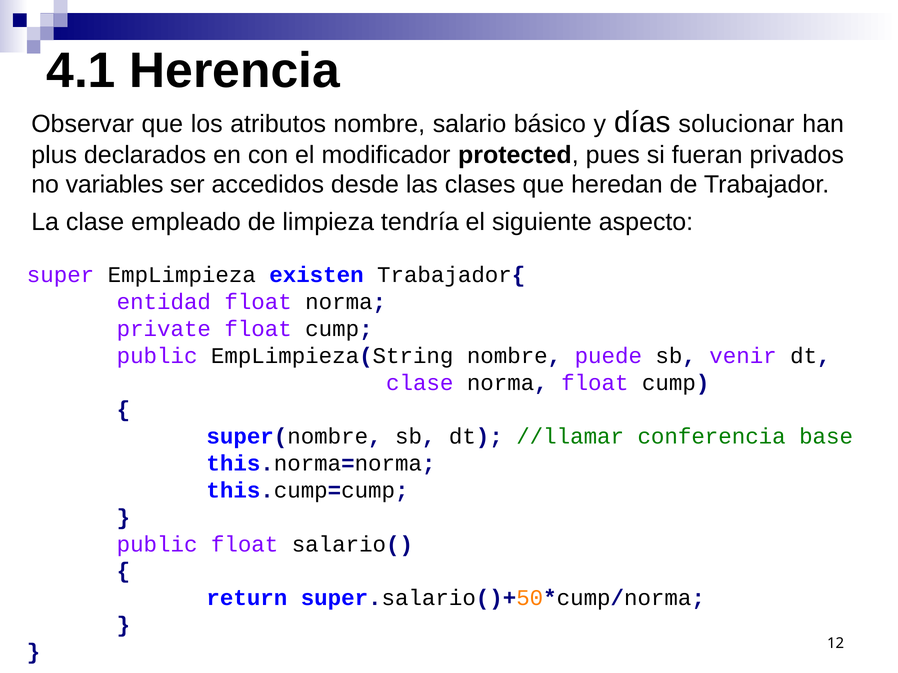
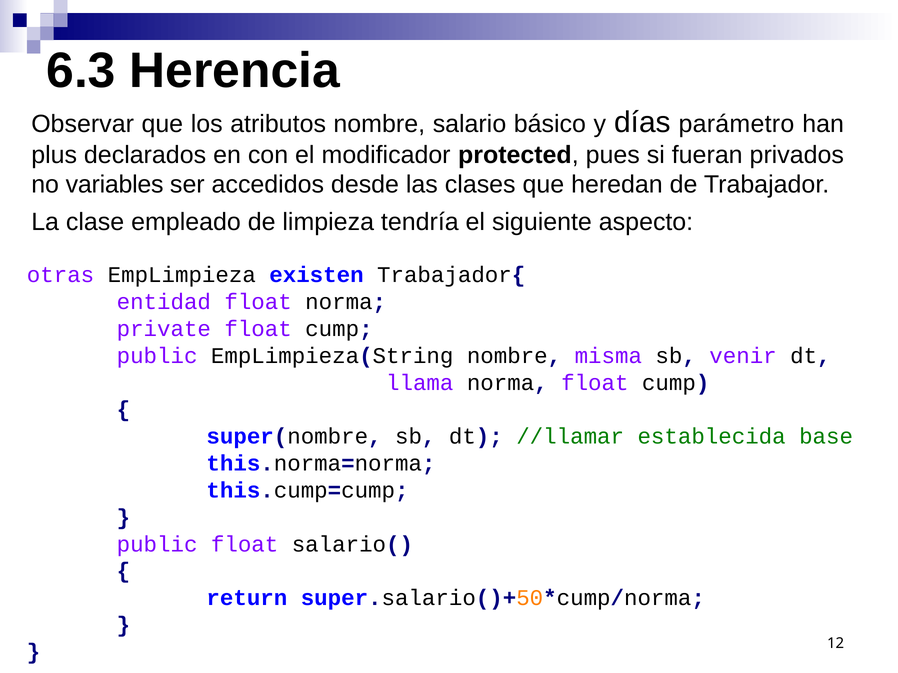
4.1: 4.1 -> 6.3 (81, 71)
solucionar: solucionar -> parámetro (736, 124)
super: super -> otras (61, 275)
puede: puede -> misma (608, 356)
clase: clase -> llama (420, 383)
conferencia: conferencia -> establecida (712, 437)
